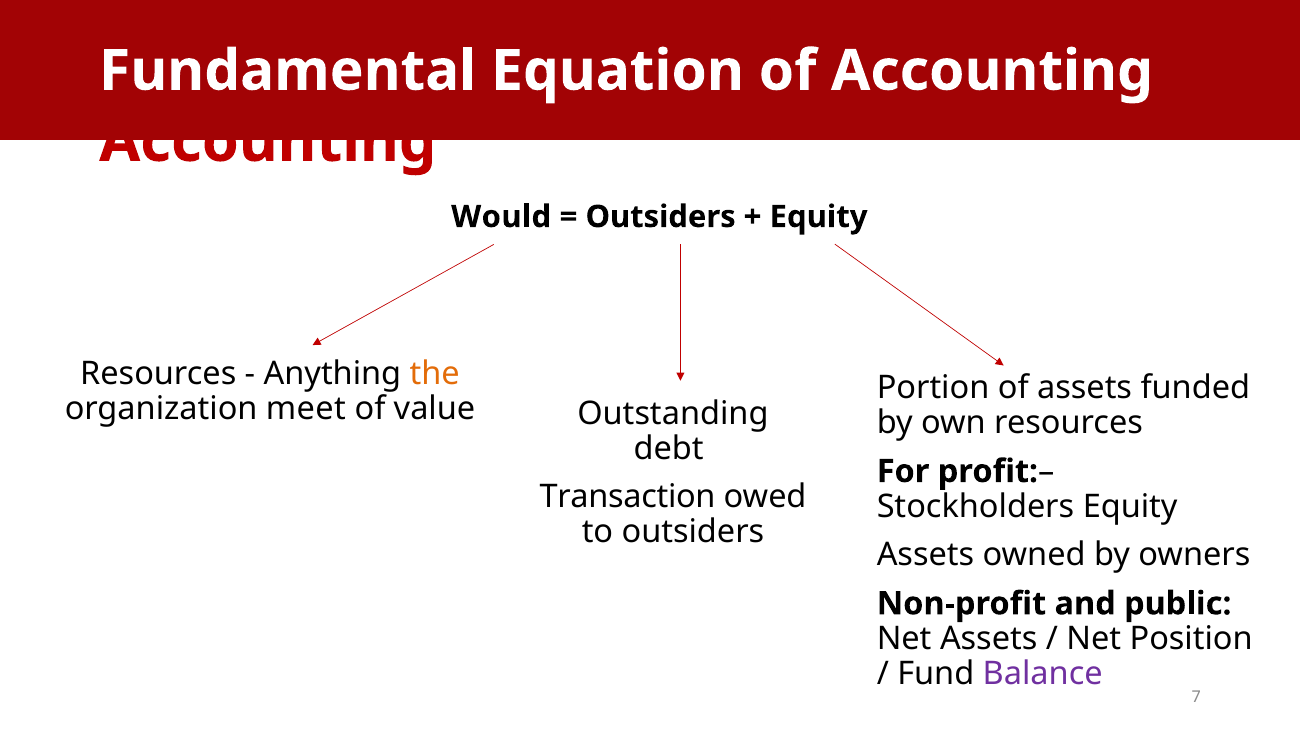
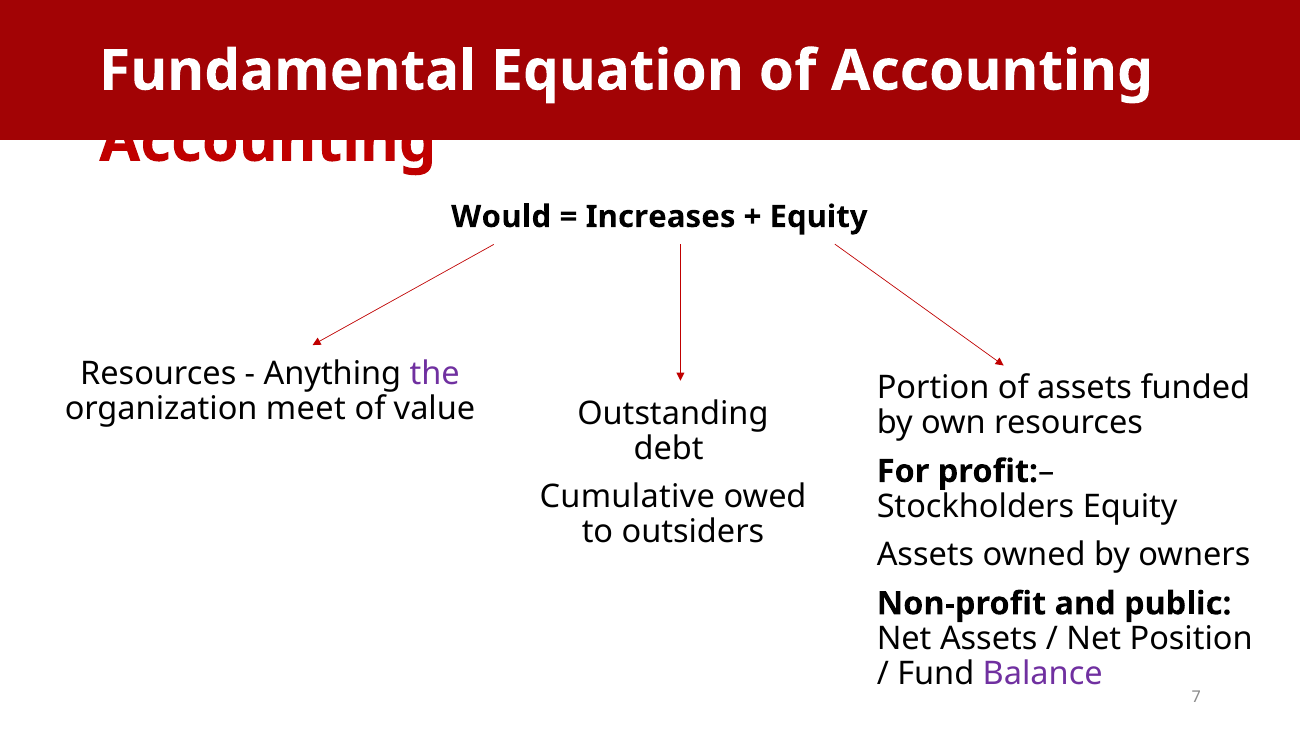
Outsiders: Outsiders -> Increases (661, 217)
the colour: orange -> purple (435, 374)
Transaction: Transaction -> Cumulative (627, 497)
